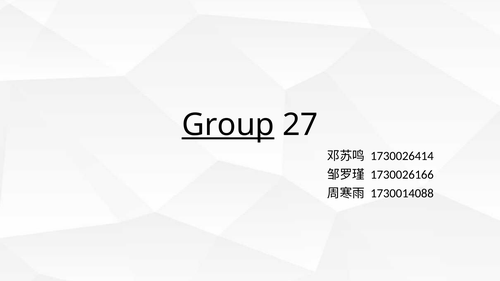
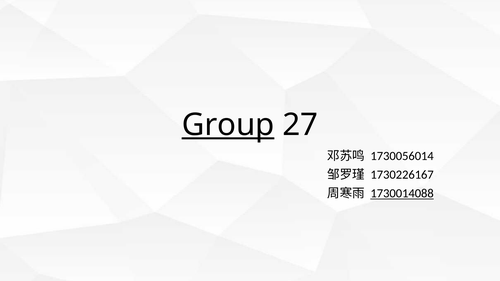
1730026414: 1730026414 -> 1730056014 (402, 156)
1730026166: 1730026166 -> 1730226167 (402, 175)
1730014088 underline: none -> present (402, 194)
